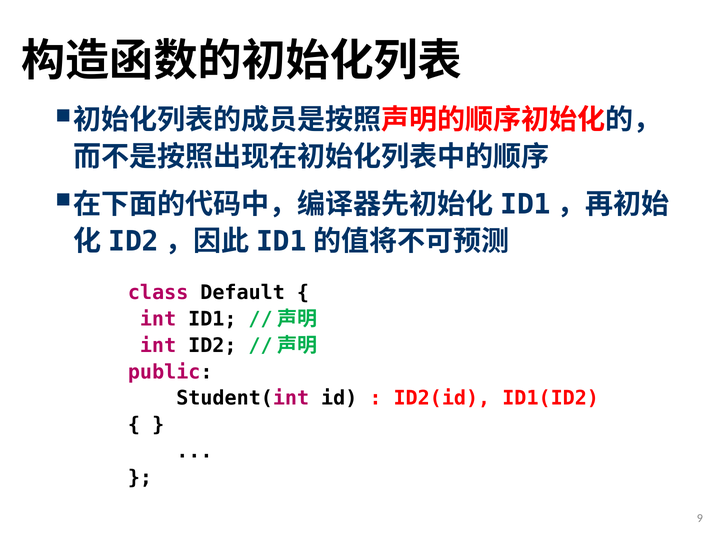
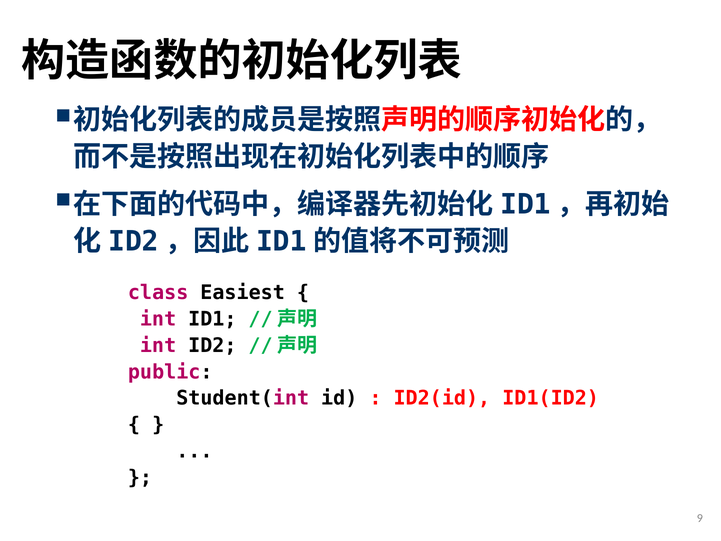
Default: Default -> Easiest (243, 292)
